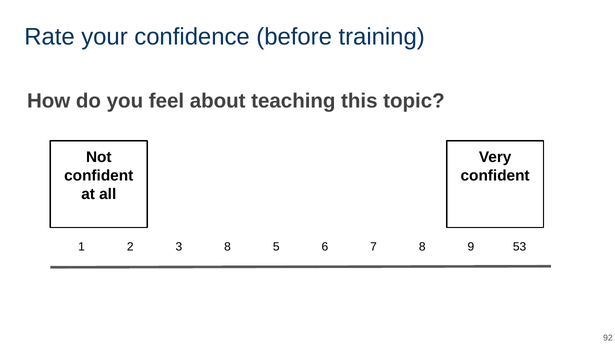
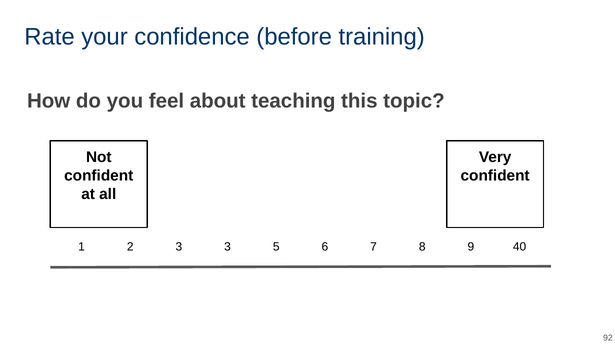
3 8: 8 -> 3 (228, 247)
53: 53 -> 40 (520, 247)
